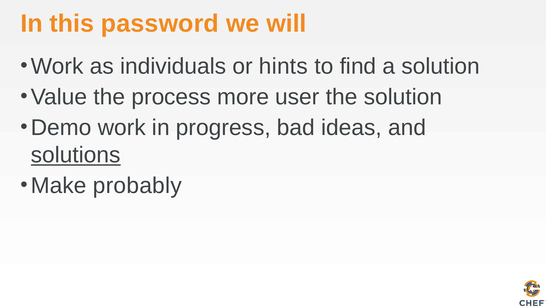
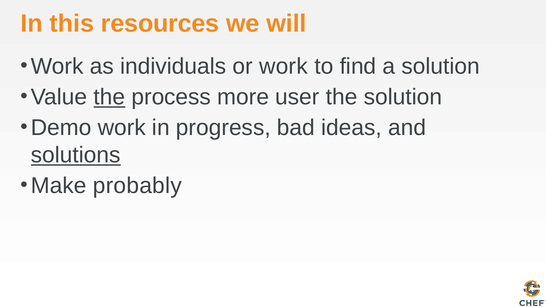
password: password -> resources (160, 24)
or hints: hints -> work (283, 66)
the underline: none -> present (109, 97)
